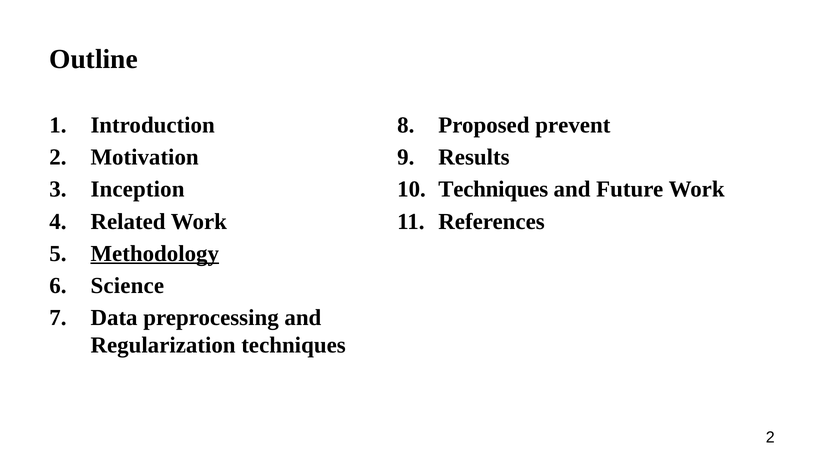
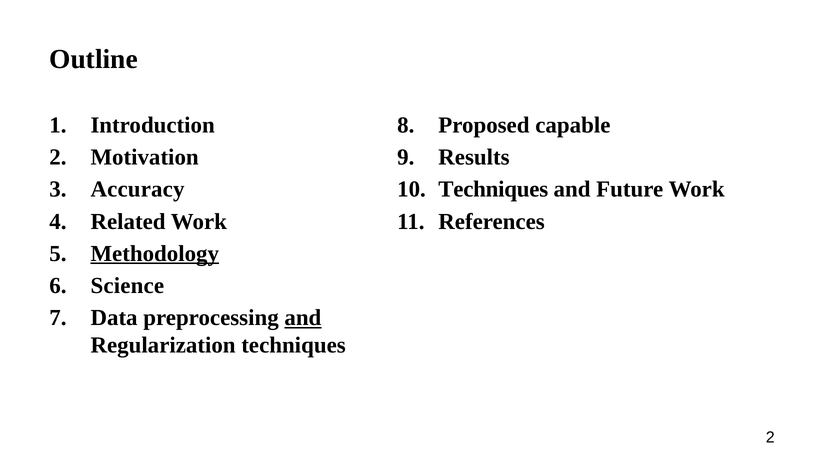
prevent: prevent -> capable (573, 125)
Inception: Inception -> Accuracy (137, 189)
and underline: none -> present (303, 317)
